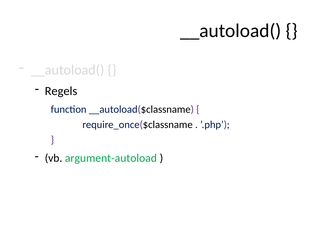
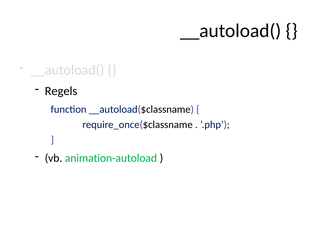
argument-autoload: argument-autoload -> animation-autoload (111, 158)
